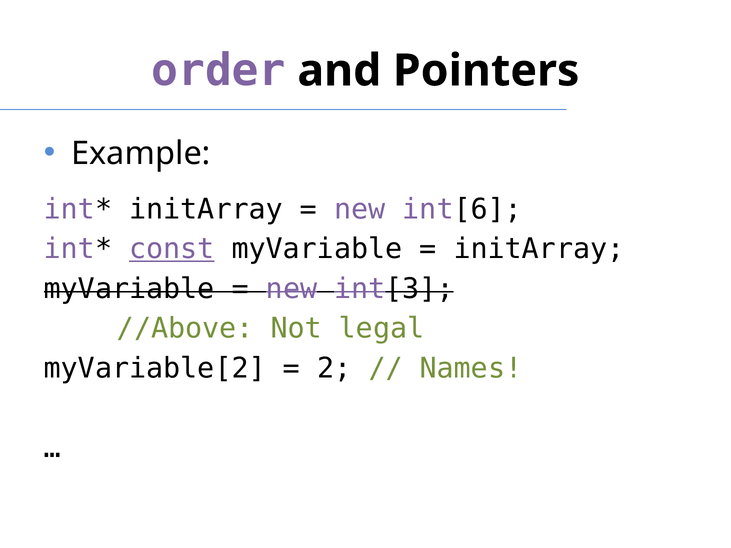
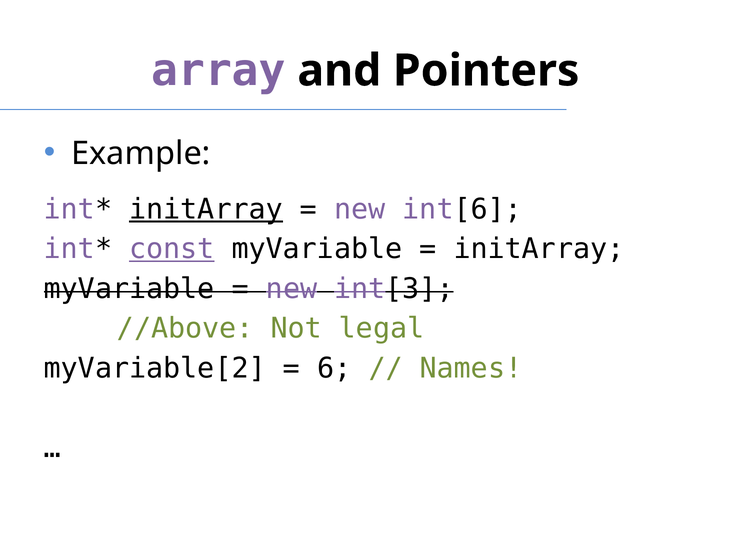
order: order -> array (218, 71)
initArray underline: none -> present (206, 209)
2: 2 -> 6 (334, 368)
